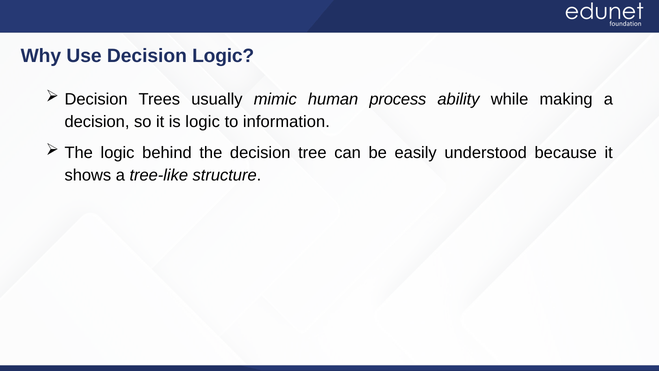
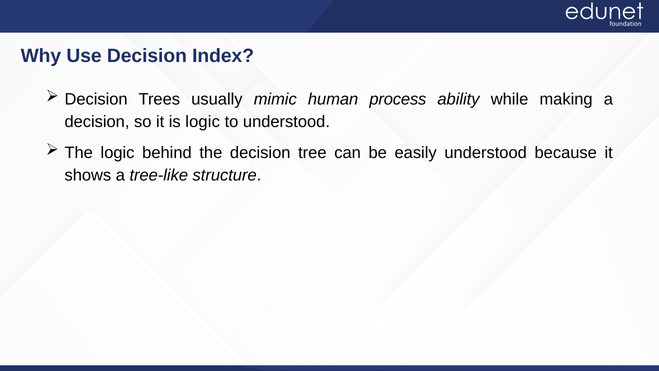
Decision Logic: Logic -> Index (223, 56)
to information: information -> understood (286, 122)
